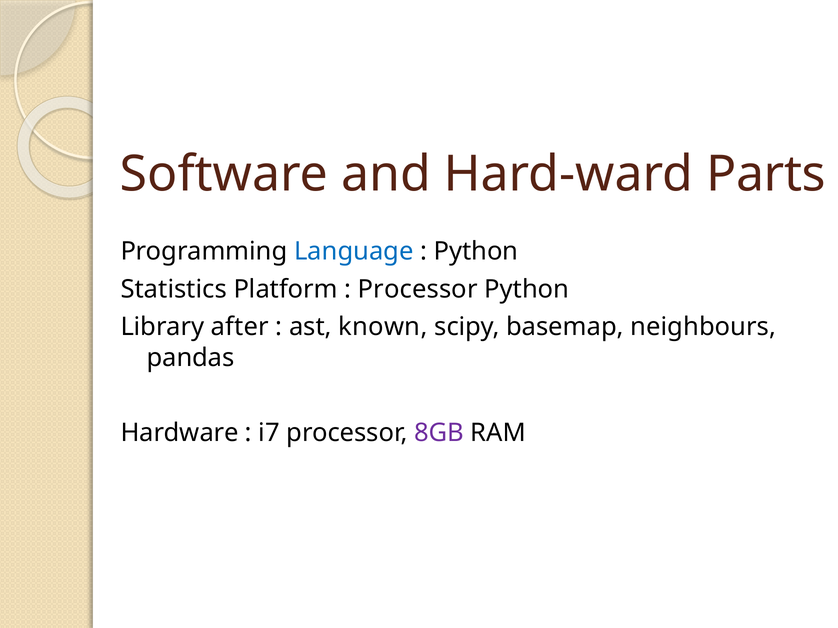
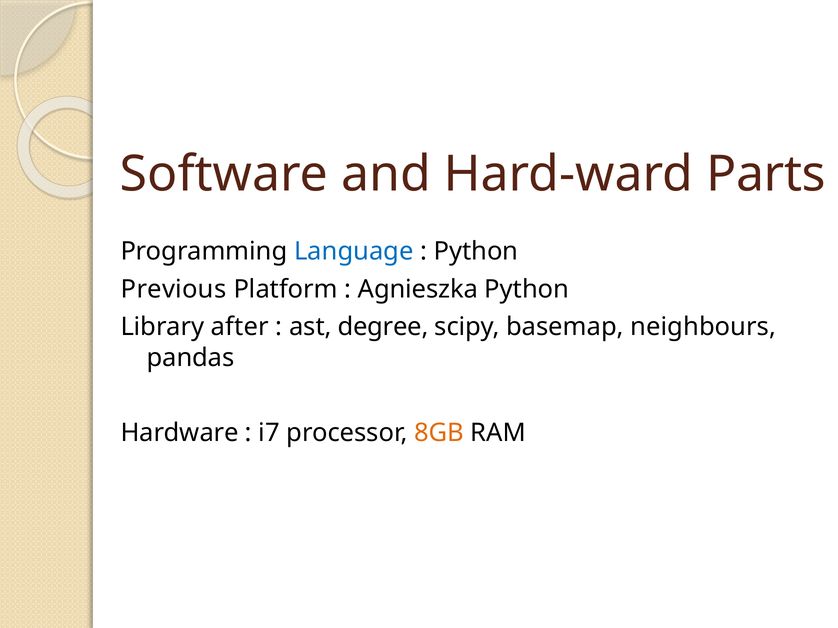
Statistics: Statistics -> Previous (174, 289)
Processor: Processor -> Agnieszka (418, 289)
known: known -> degree (383, 327)
8GB colour: purple -> orange (439, 433)
